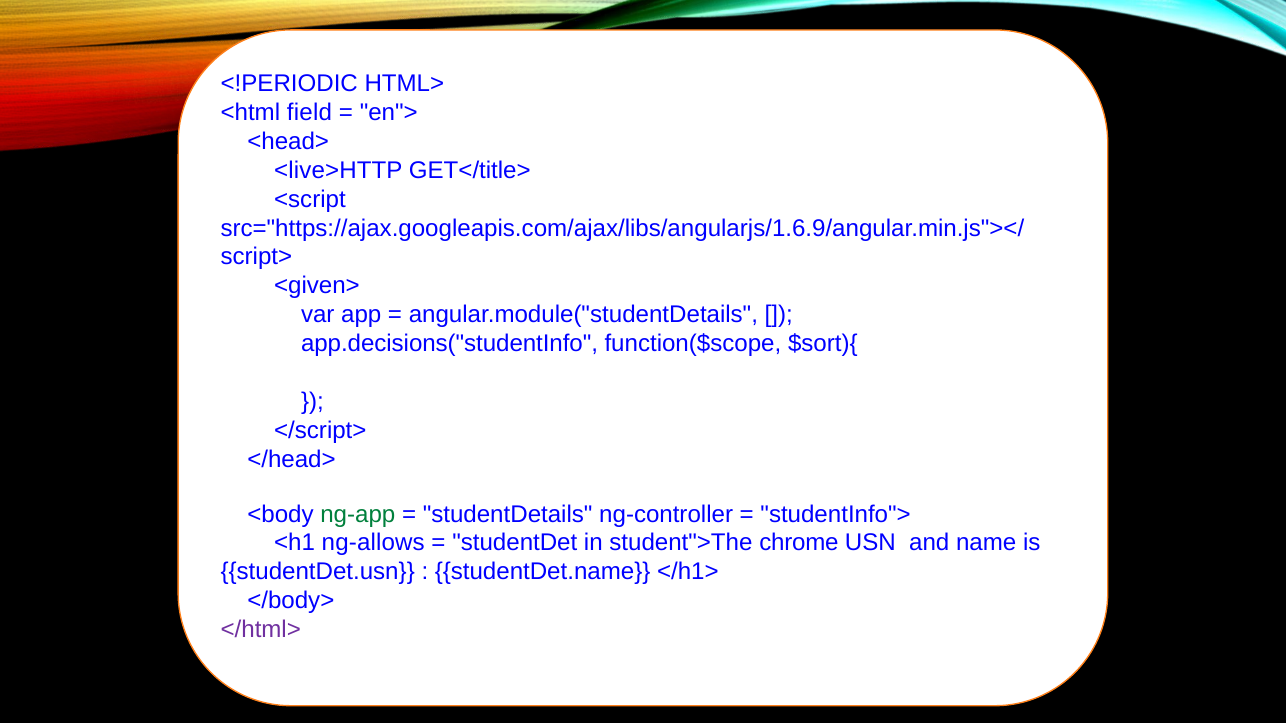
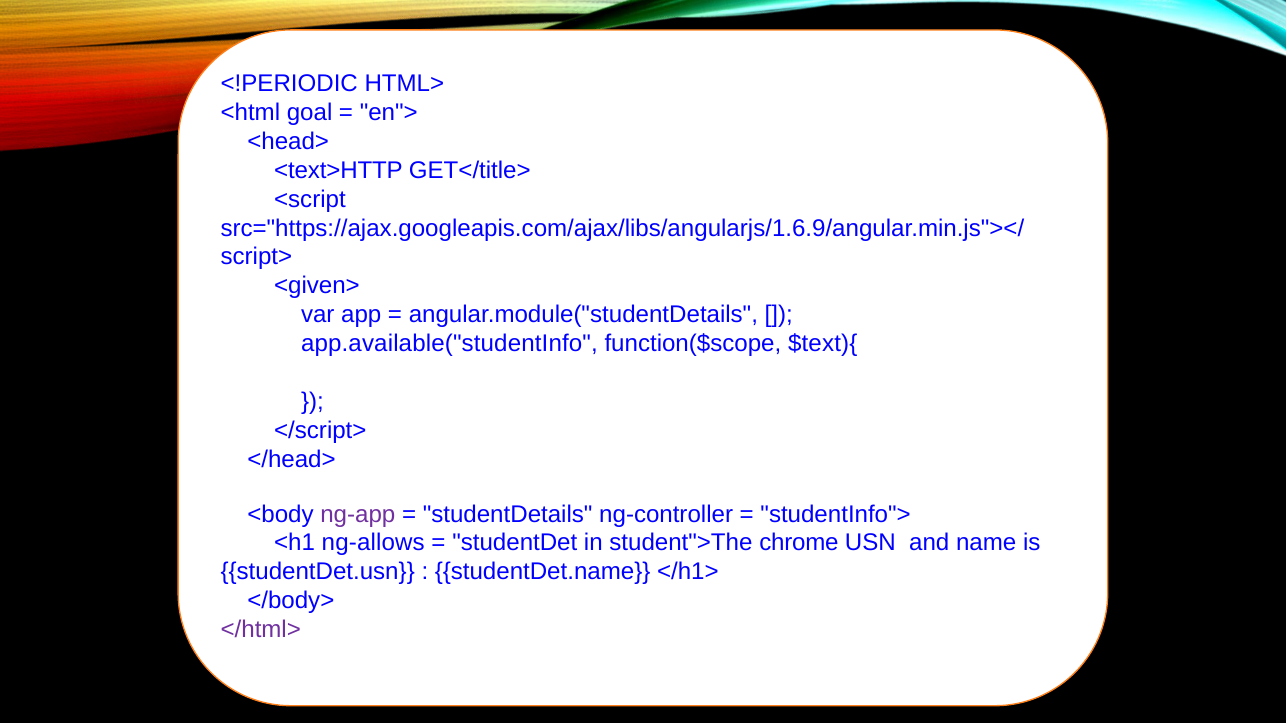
field: field -> goal (310, 112)
<live>HTTP: <live>HTTP -> <text>HTTP (338, 170)
app.decisions("studentInfo: app.decisions("studentInfo -> app.available("studentInfo (449, 344)
$sort){: $sort){ -> $text){ (823, 344)
ng-app colour: green -> purple (358, 514)
